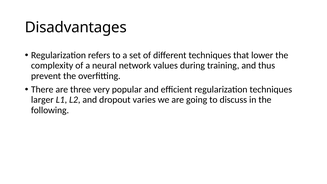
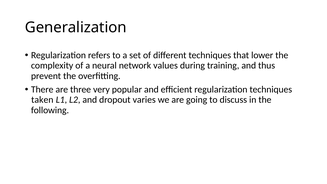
Disadvantages: Disadvantages -> Generalization (76, 27)
larger: larger -> taken (42, 100)
